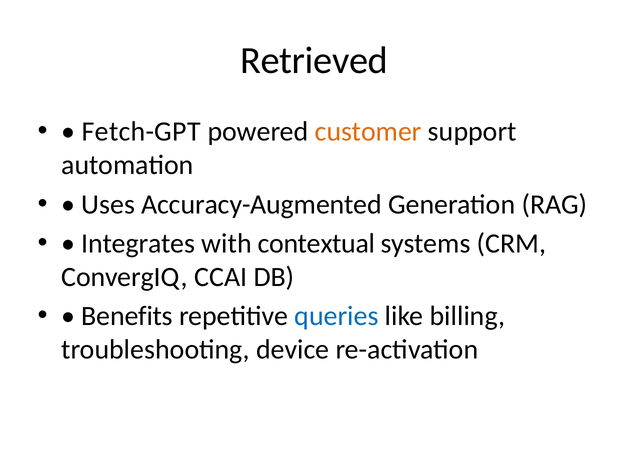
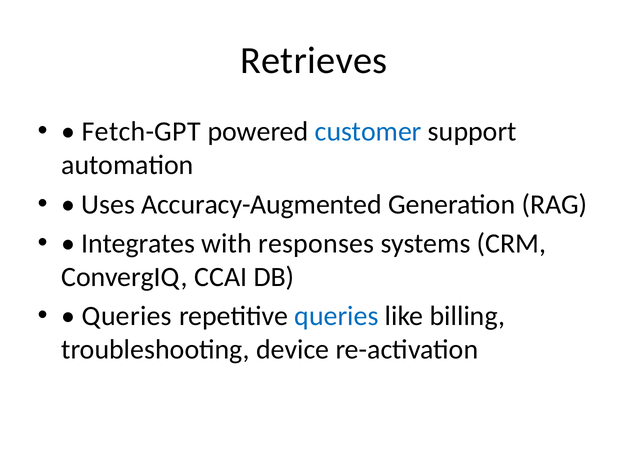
Retrieved: Retrieved -> Retrieves (314, 61)
customer colour: orange -> blue (368, 132)
contextual: contextual -> responses (316, 243)
Benefits: Benefits -> Queries (127, 316)
